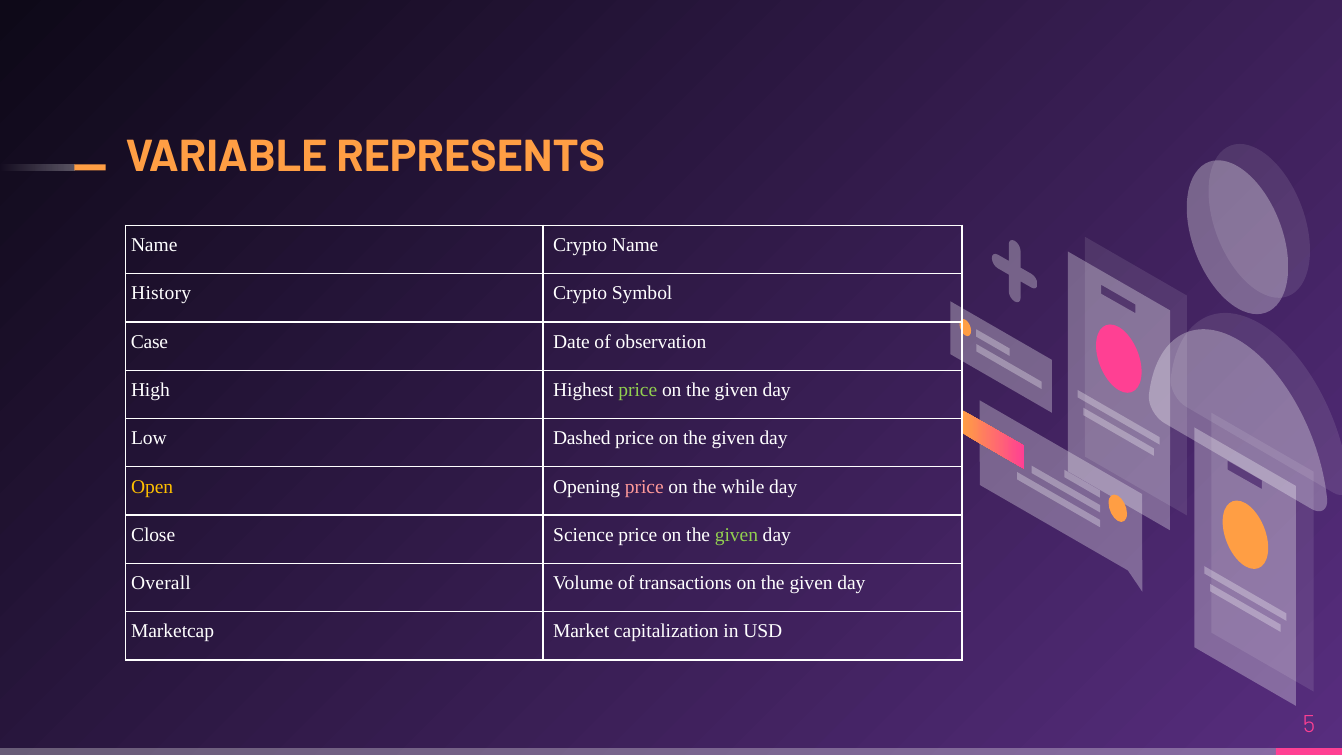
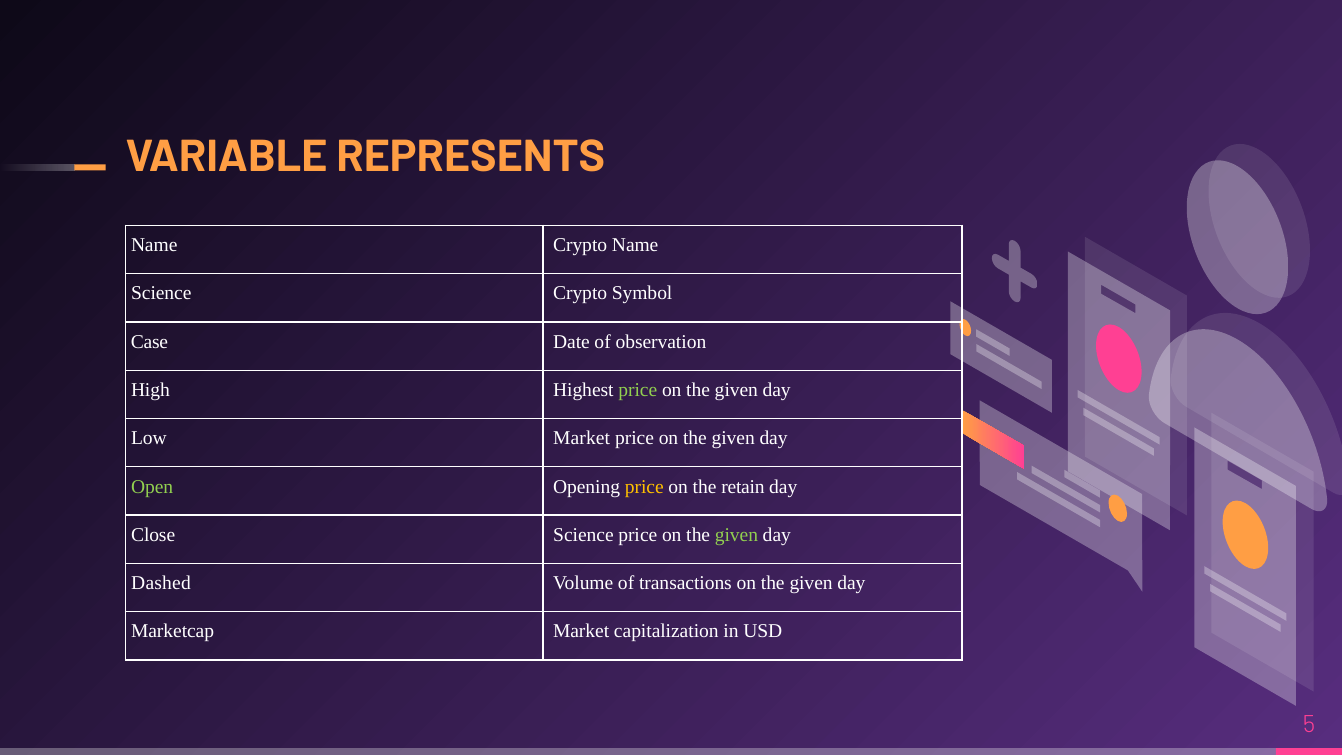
History: History -> Science (161, 293)
Low Dashed: Dashed -> Market (582, 438)
Open colour: yellow -> light green (152, 486)
price colour: pink -> yellow (644, 486)
while: while -> retain (743, 486)
Overall: Overall -> Dashed (161, 583)
